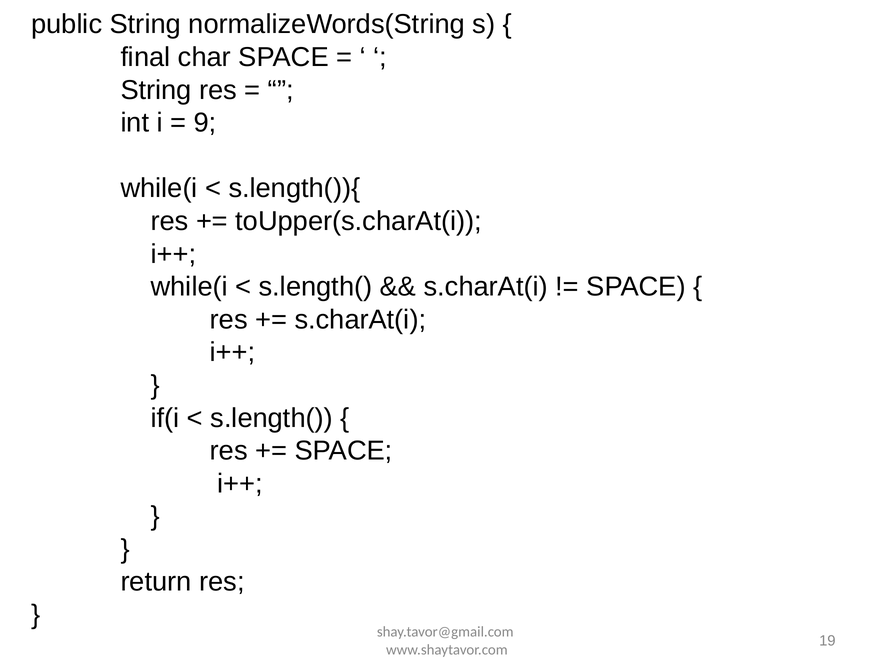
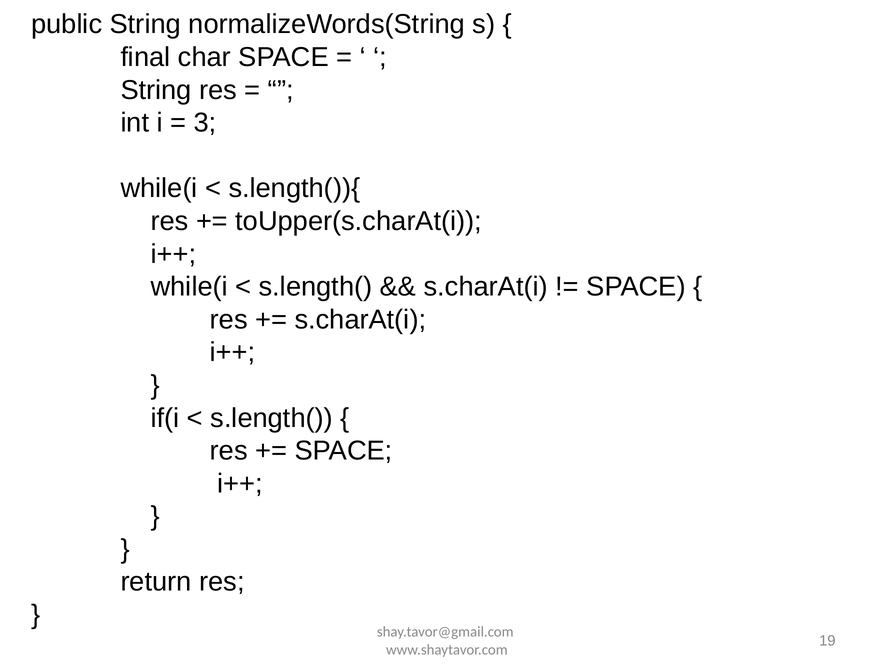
9: 9 -> 3 (205, 123)
